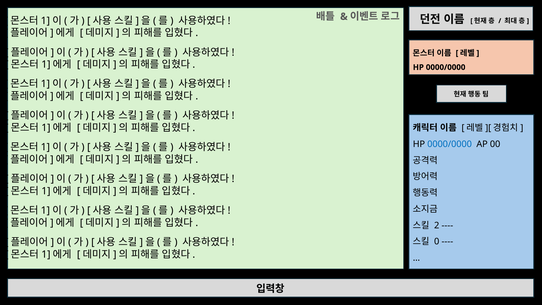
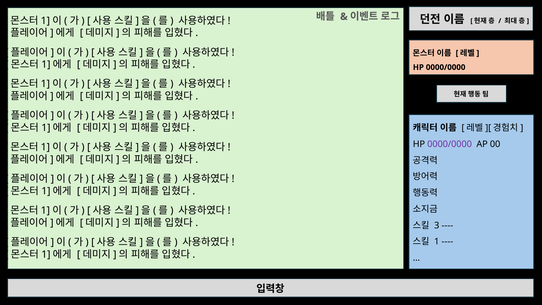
0000/0000 colour: blue -> purple (450, 144)
2: 2 -> 3 (437, 225)
0: 0 -> 1 (437, 242)
